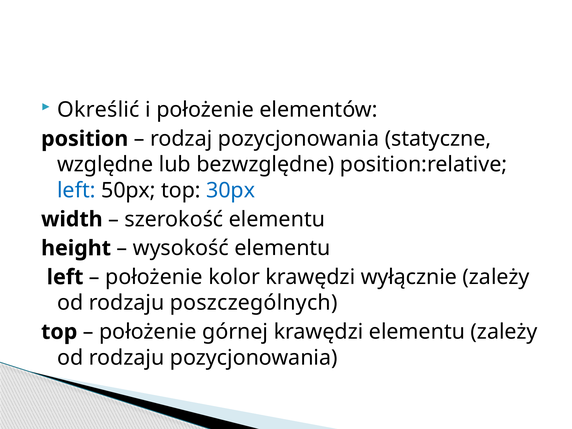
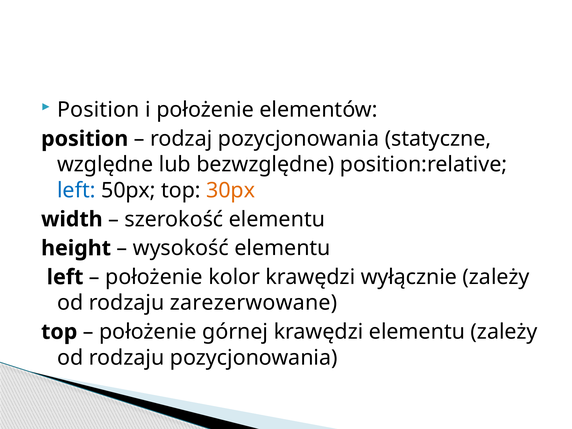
Określić: Określić -> Position (98, 110)
30px colour: blue -> orange (231, 190)
poszczególnych: poszczególnych -> zarezerwowane (254, 303)
